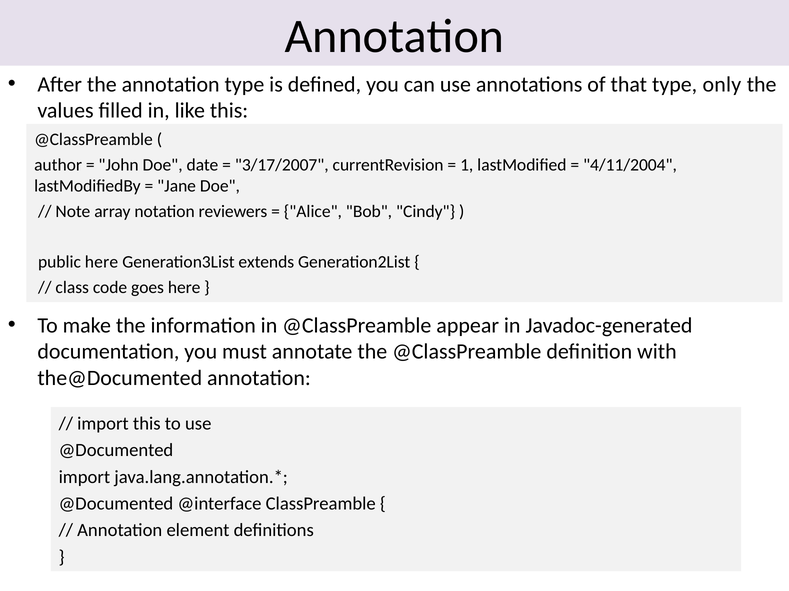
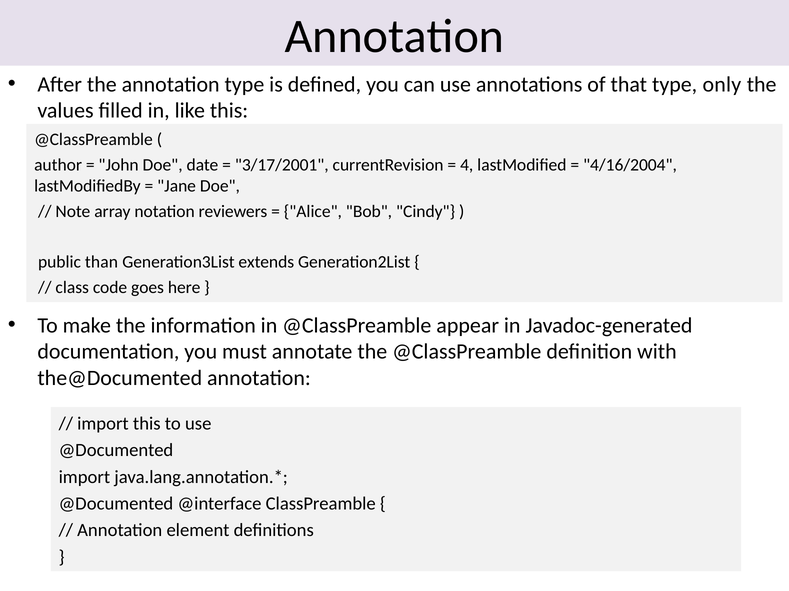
3/17/2007: 3/17/2007 -> 3/17/2001 (282, 165)
1: 1 -> 4 (467, 165)
4/11/2004: 4/11/2004 -> 4/16/2004 (630, 165)
public here: here -> than (101, 262)
